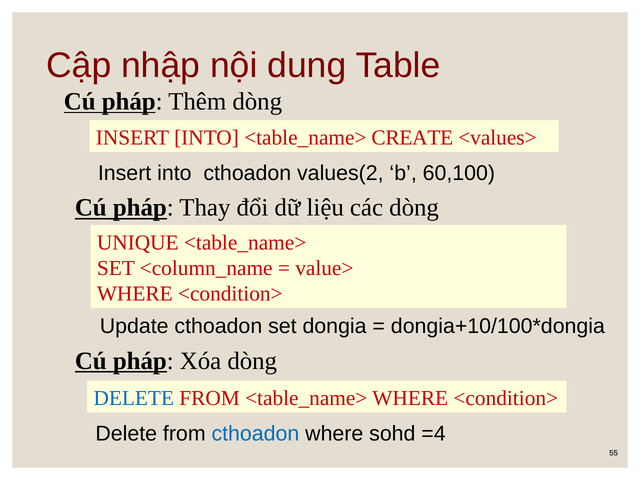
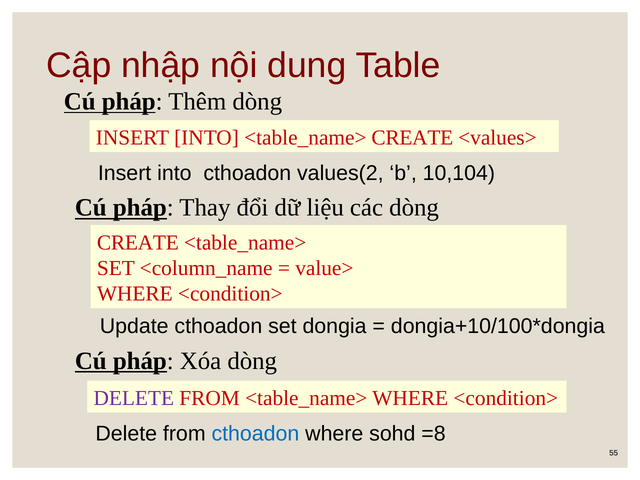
60,100: 60,100 -> 10,104 (459, 173)
UNIQUE: UNIQUE -> CREATE (138, 243)
DELETE colour: blue -> purple (134, 398)
=4: =4 -> =8 (434, 434)
